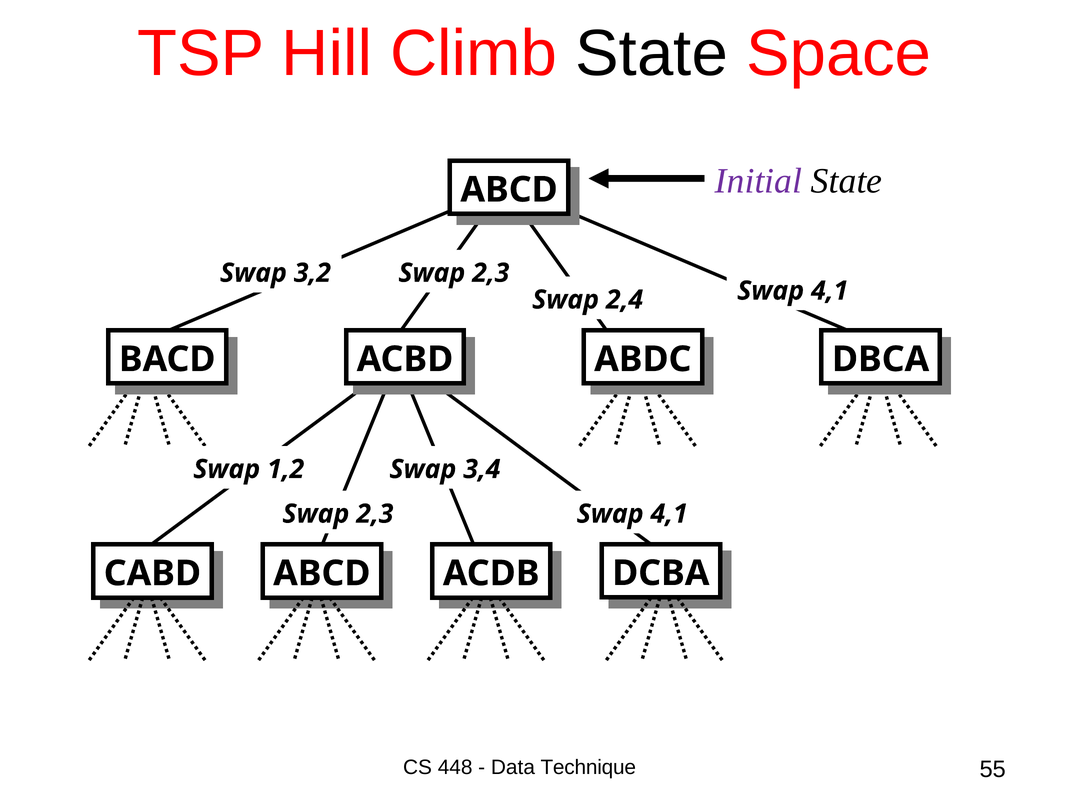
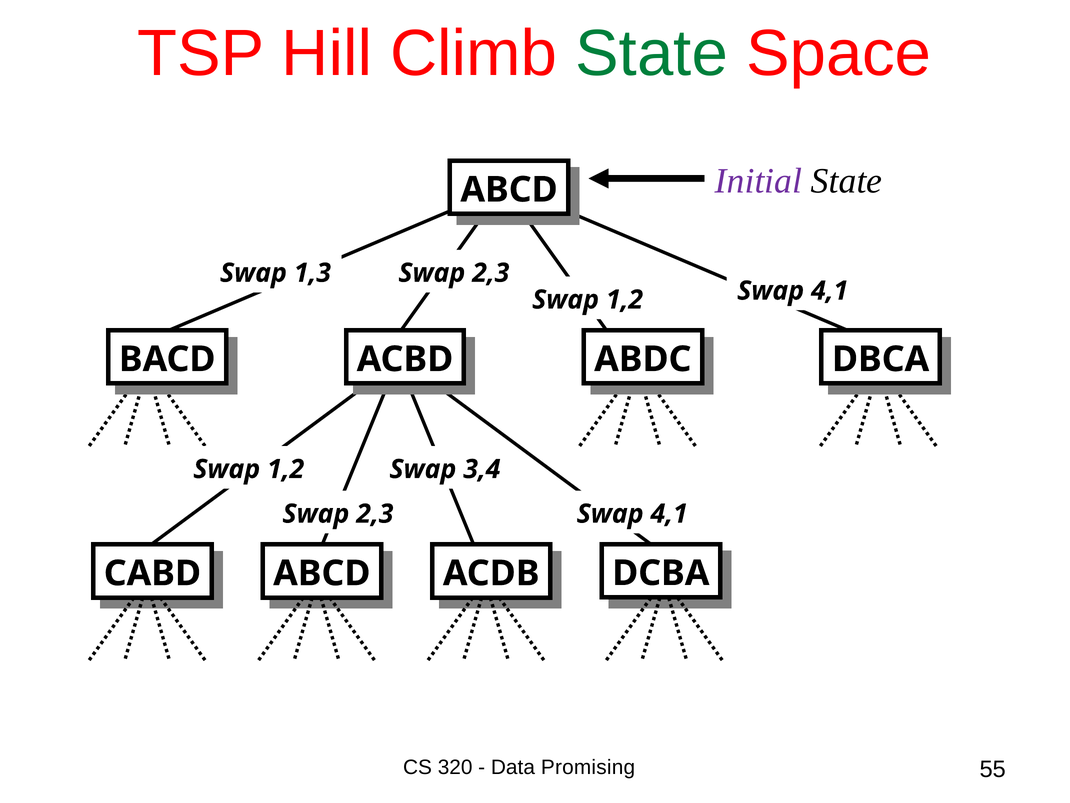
State colour: black -> green (652, 54)
3,2: 3,2 -> 1,3 (312, 273)
2,4: 2,4 -> 1,2 (625, 300)
448: 448 -> 320 (455, 767)
Technique: Technique -> Promising (588, 767)
